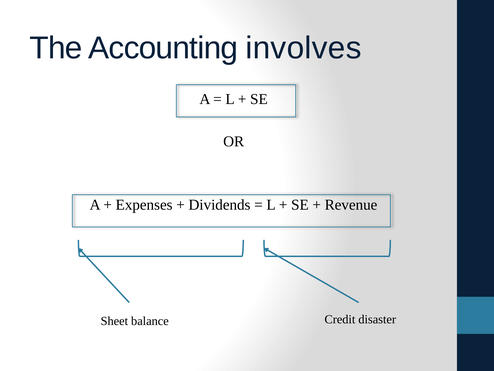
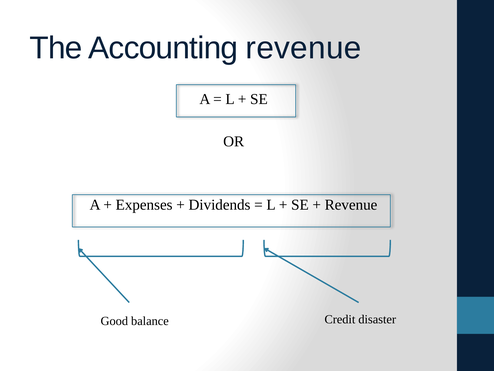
Accounting involves: involves -> revenue (303, 48)
Sheet: Sheet -> Good (114, 321)
